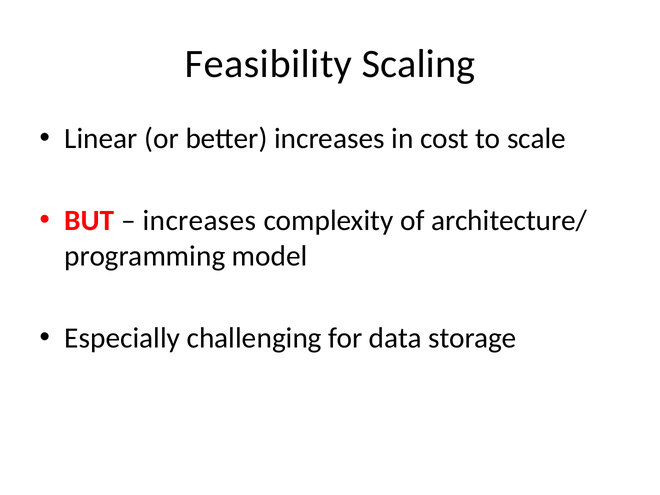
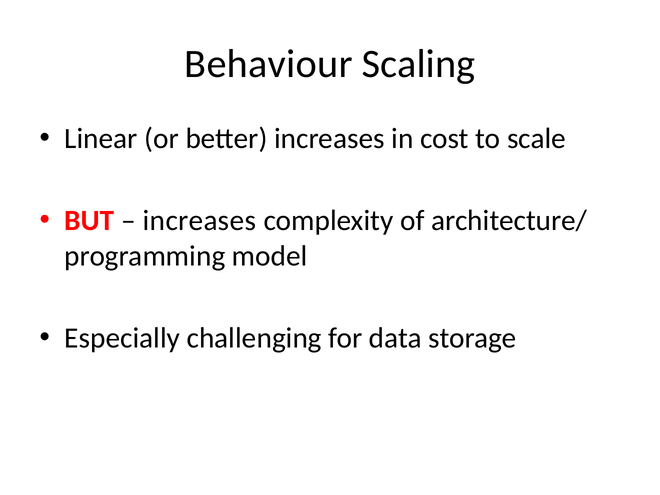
Feasibility: Feasibility -> Behaviour (269, 64)
